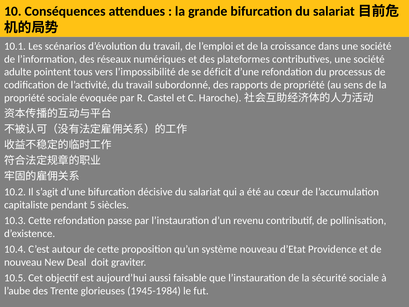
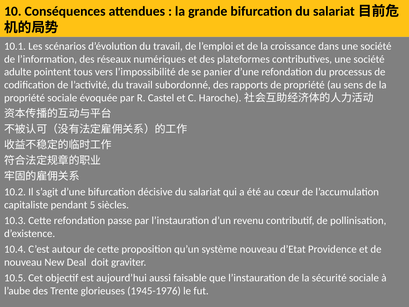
déficit: déficit -> panier (218, 72)
1945-1984: 1945-1984 -> 1945-1976 (154, 291)
